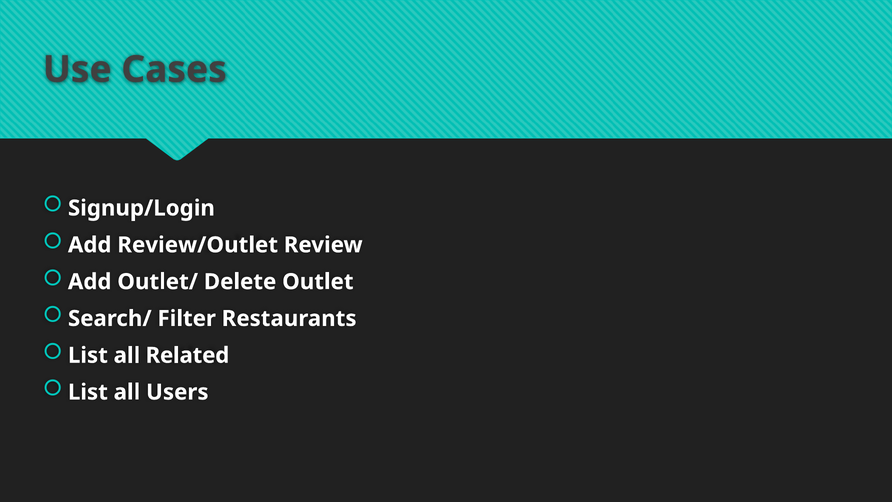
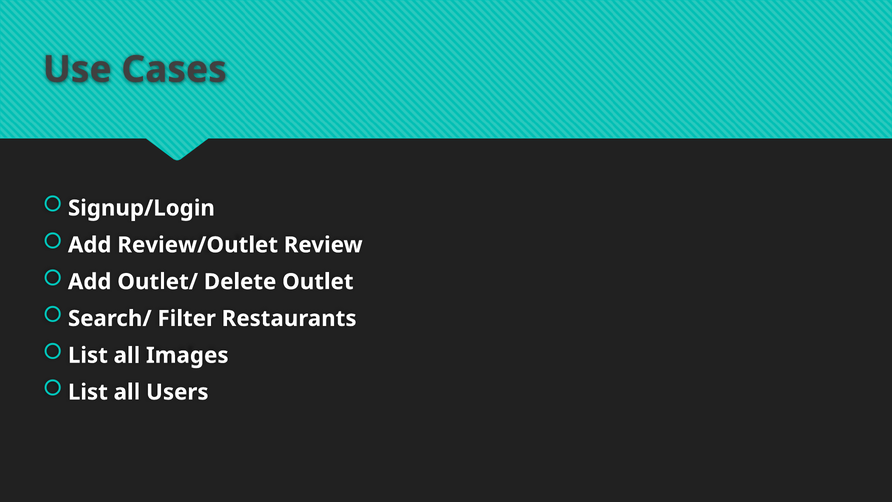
Related: Related -> Images (187, 355)
